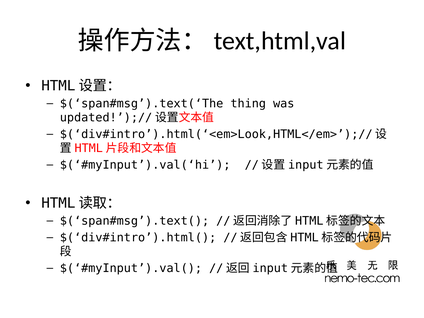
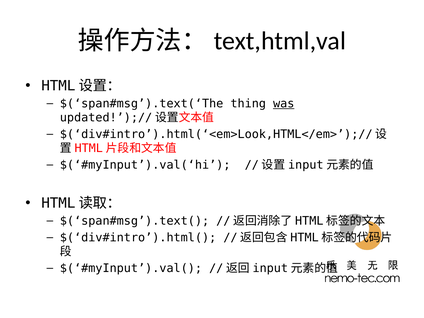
was underline: none -> present (284, 104)
